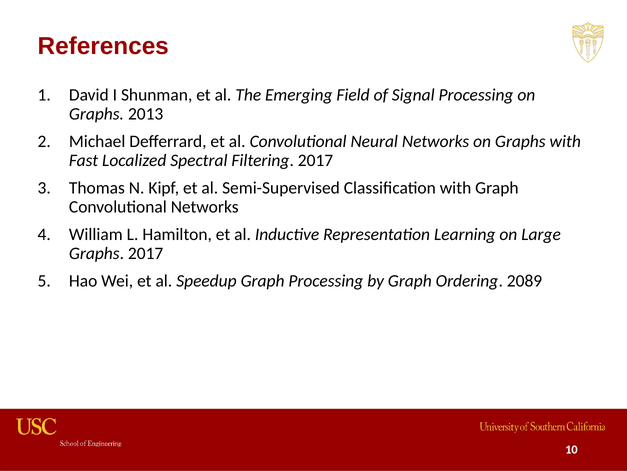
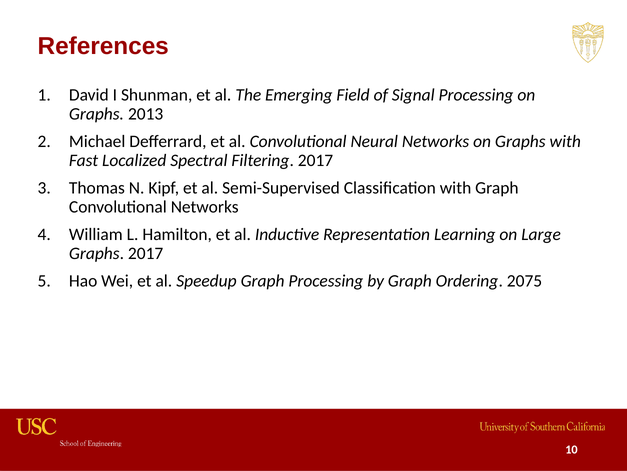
2089: 2089 -> 2075 (525, 280)
